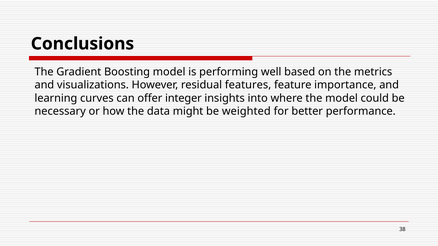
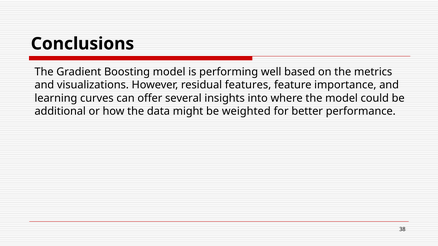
integer: integer -> several (183, 98)
necessary: necessary -> additional (60, 111)
